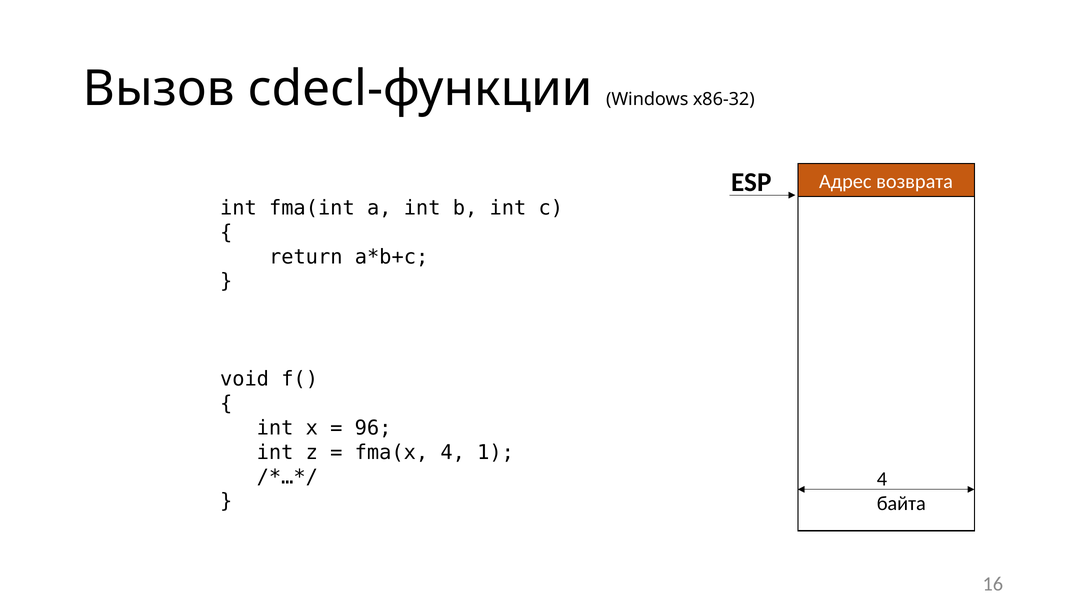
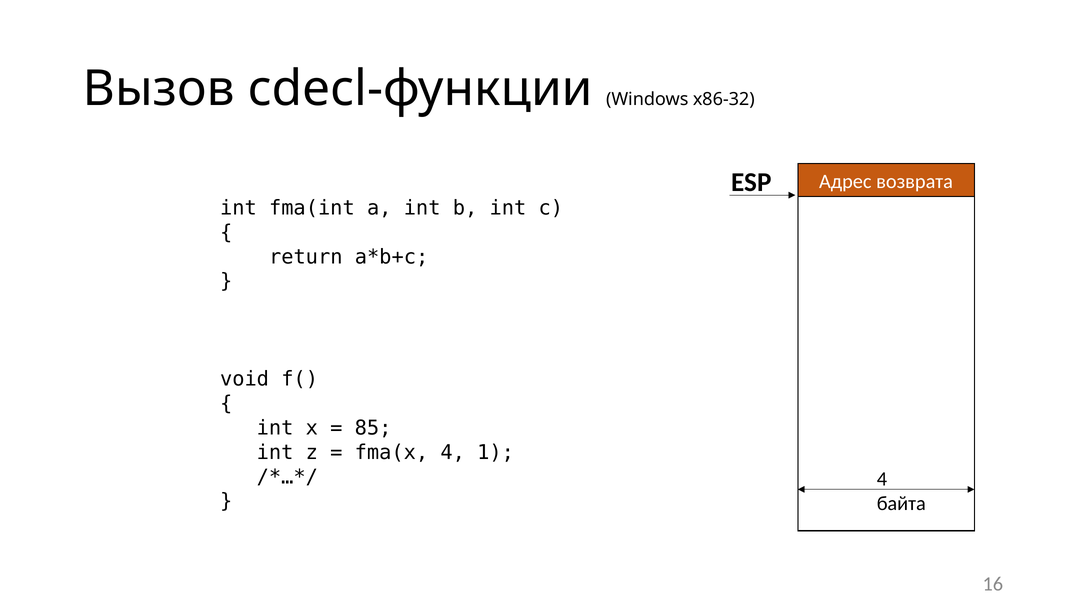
96: 96 -> 85 (373, 428)
